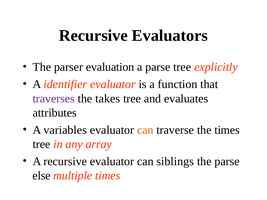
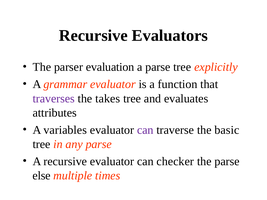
identifier: identifier -> grammar (65, 84)
can colour: orange -> purple (145, 130)
the times: times -> basic (227, 130)
any array: array -> parse (99, 144)
siblings: siblings -> checker (175, 162)
